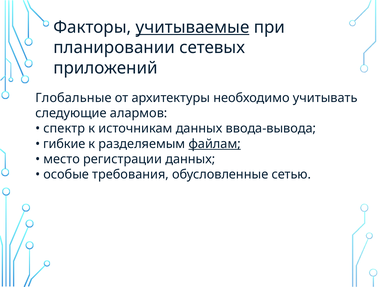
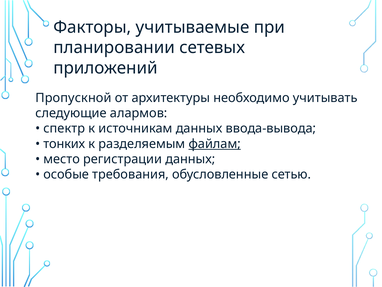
учитываемые underline: present -> none (193, 27)
Глобальные: Глобальные -> Пропускной (73, 98)
гибкие: гибкие -> тонких (64, 144)
